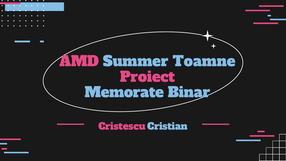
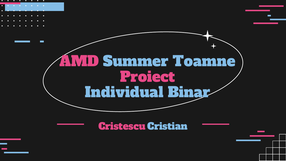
Memorate: Memorate -> Individual (124, 93)
